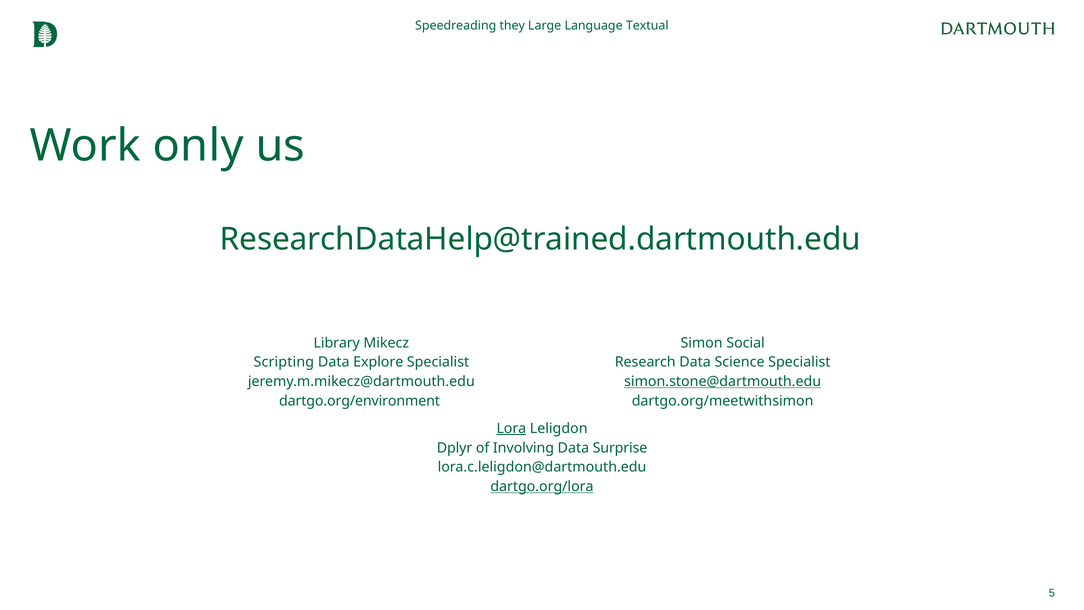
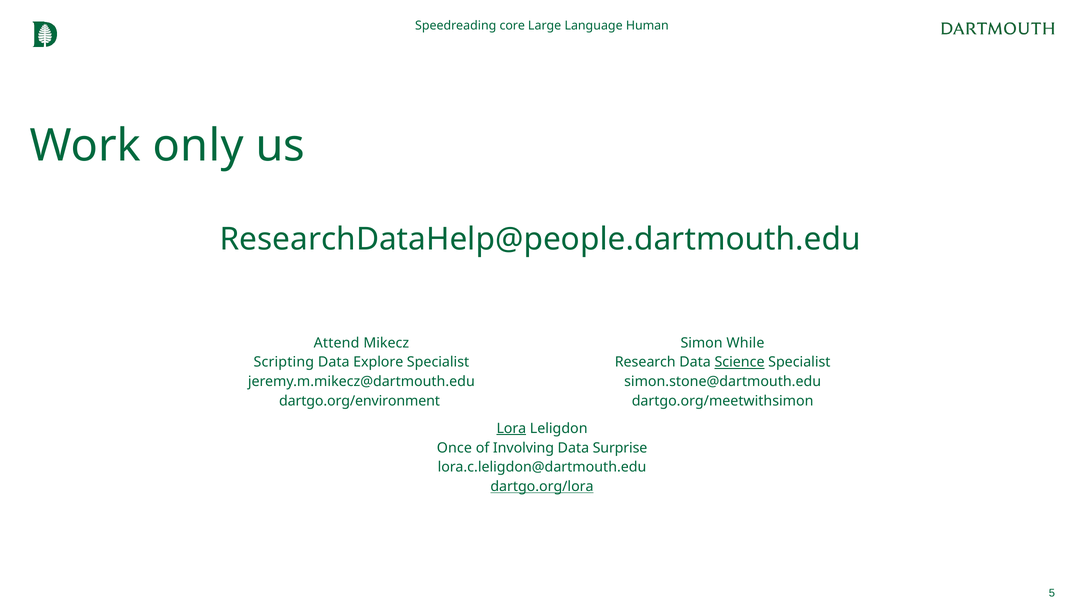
they: they -> core (512, 26)
Textual: Textual -> Human (647, 26)
ResearchDataHelp@trained.dartmouth.edu: ResearchDataHelp@trained.dartmouth.edu -> ResearchDataHelp@people.dartmouth.edu (540, 239)
Library: Library -> Attend (337, 343)
Social: Social -> While (745, 343)
Science underline: none -> present (740, 362)
simon.stone@dartmouth.edu underline: present -> none (723, 381)
Dplyr: Dplyr -> Once (454, 448)
